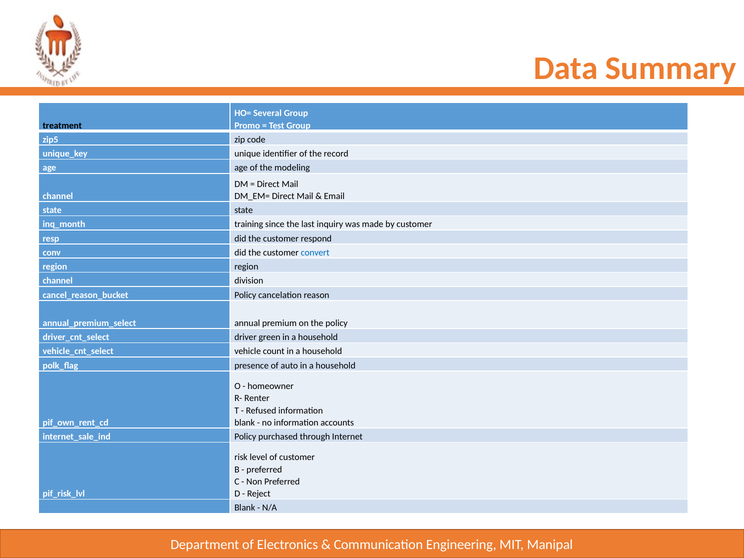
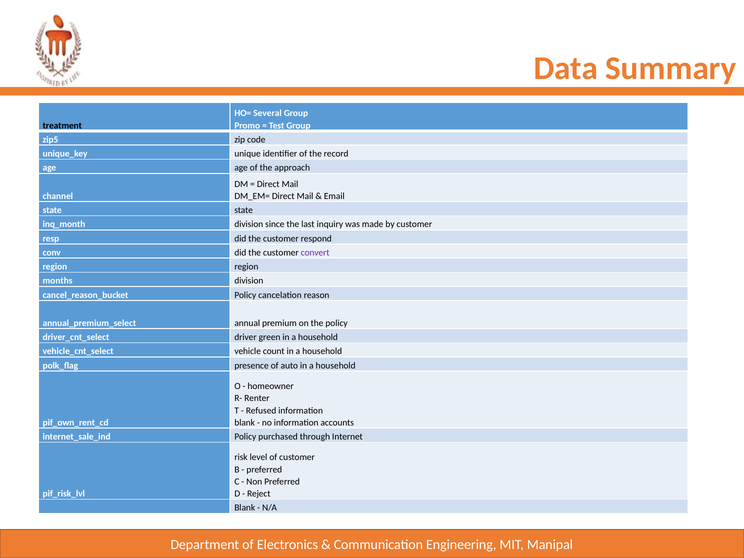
modeling: modeling -> approach (292, 168)
training: training -> division (249, 224)
convert colour: blue -> purple (315, 253)
channel: channel -> months (58, 281)
